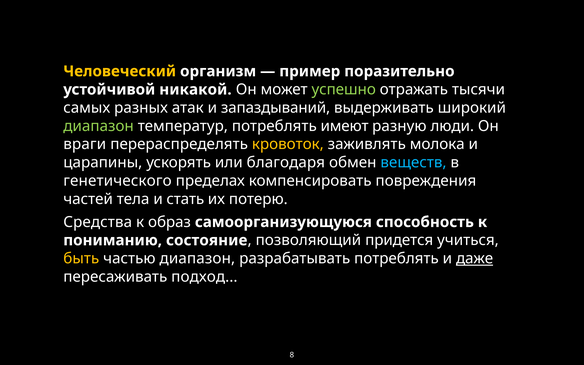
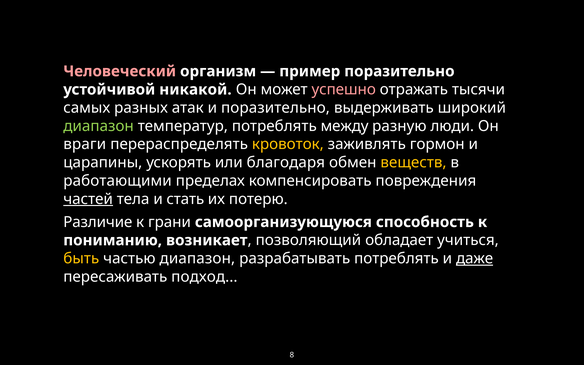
Человеческий colour: yellow -> pink (120, 71)
успешно colour: light green -> pink (344, 90)
и запаздываний: запаздываний -> поразительно (275, 108)
имеют: имеют -> между (345, 126)
молока: молока -> гормон (437, 144)
веществ colour: light blue -> yellow (413, 163)
генетического: генетического -> работающими (117, 181)
частей underline: none -> present (88, 199)
Средства: Средства -> Различие (98, 222)
образ: образ -> грани (169, 222)
состояние: состояние -> возникает (207, 240)
придется: придется -> обладает (399, 240)
